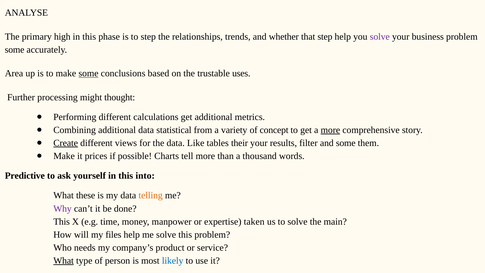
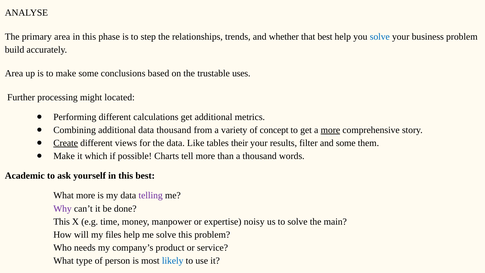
primary high: high -> area (62, 37)
that step: step -> best (325, 37)
solve colour: purple -> blue (380, 37)
some: some -> build (15, 50)
some underline: present -> none (89, 73)
thought: thought -> located (120, 97)
data statistical: statistical -> thousand (174, 130)
prices: prices -> which (96, 156)
Predictive: Predictive -> Academic (25, 176)
this into: into -> best (145, 176)
What these: these -> more (86, 195)
telling colour: orange -> purple (151, 195)
taken: taken -> noisy (254, 221)
What underline: present -> none (64, 260)
